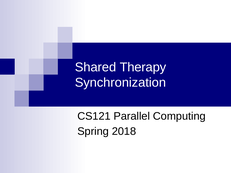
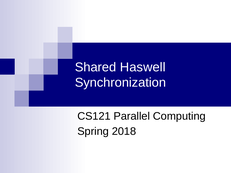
Therapy: Therapy -> Haswell (143, 67)
